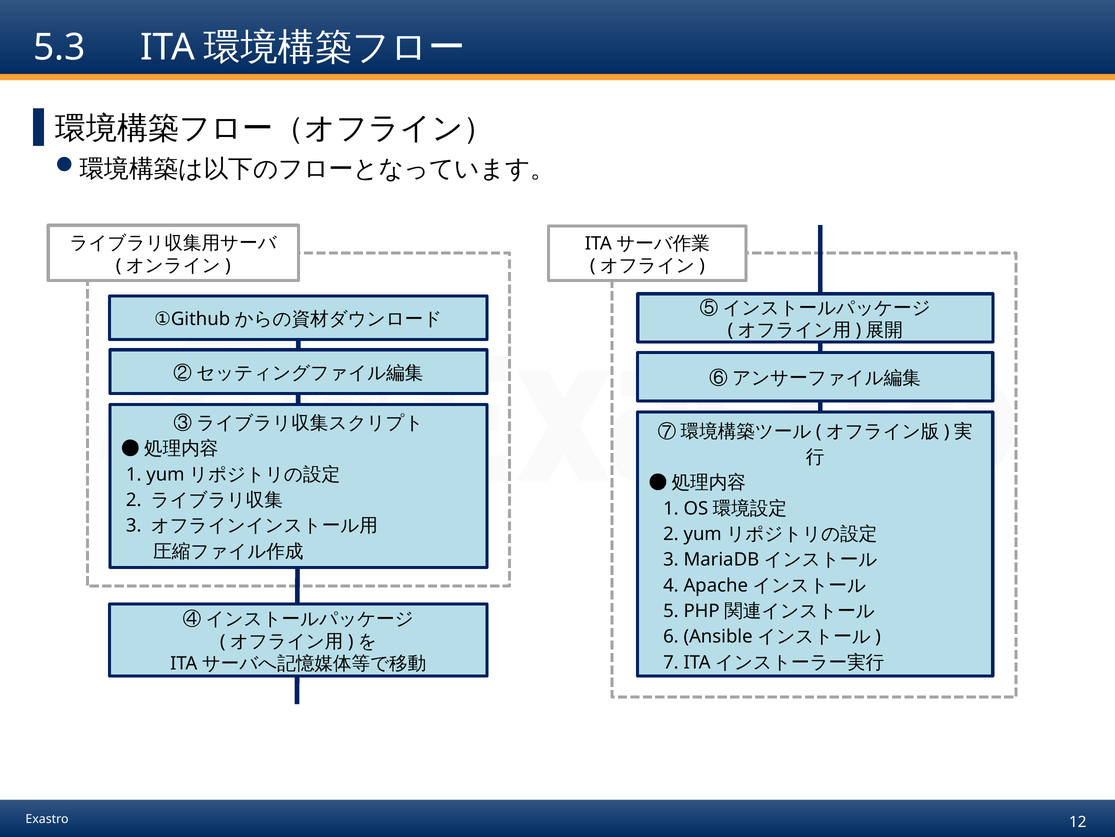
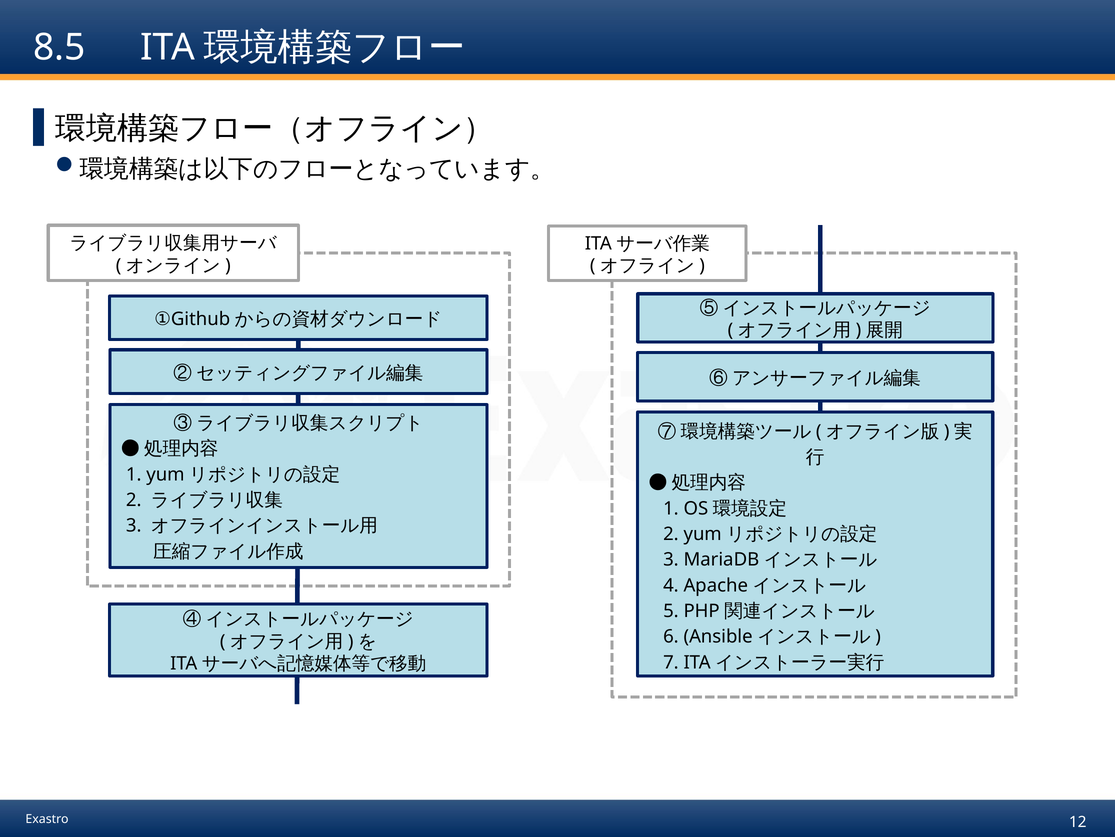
5.3: 5.3 -> 8.5 (59, 47)
